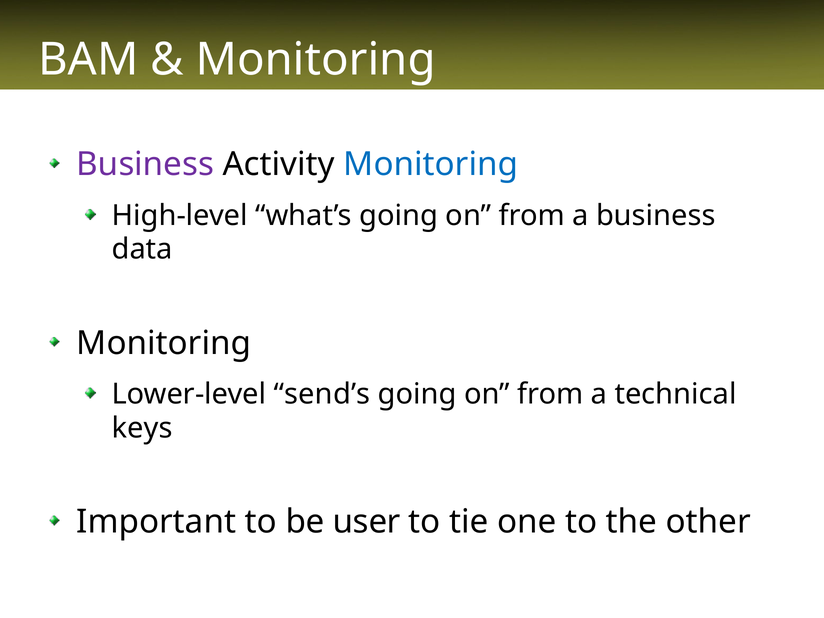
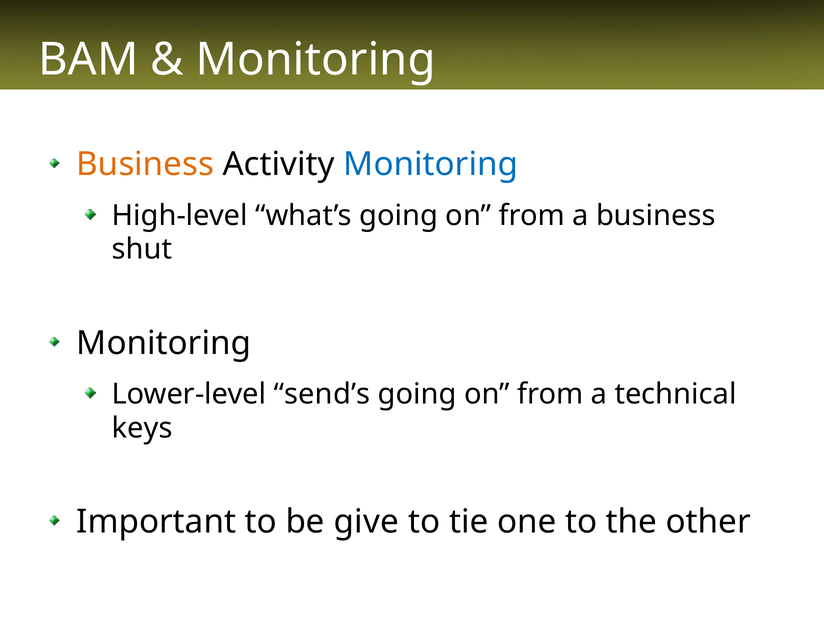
Business colour: purple -> orange (145, 165)
data: data -> shut (142, 249)
user: user -> give (366, 522)
